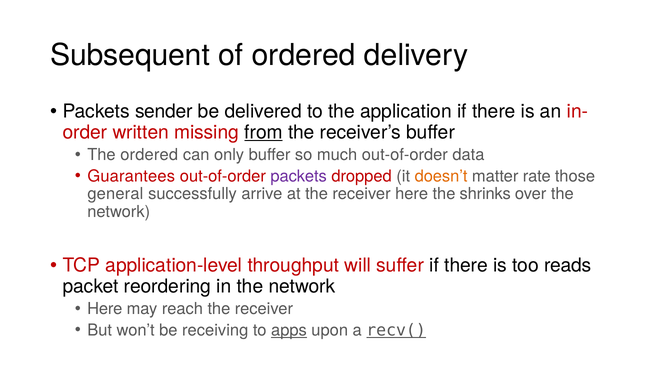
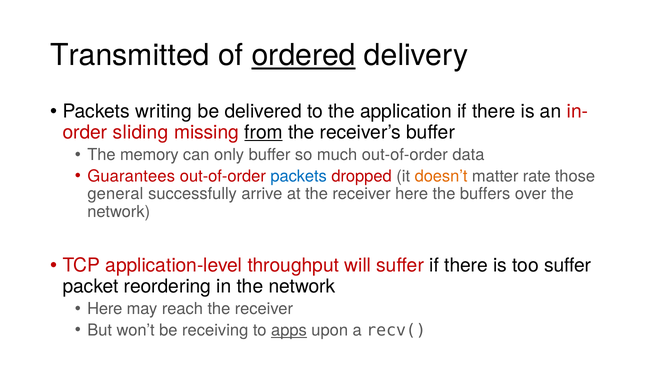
Subsequent: Subsequent -> Transmitted (130, 55)
ordered underline: none -> present (304, 55)
sender: sender -> writing (164, 111)
written: written -> sliding (141, 132)
The ordered: ordered -> memory (149, 155)
packets colour: purple -> blue (299, 176)
shrinks: shrinks -> buffers (485, 194)
too reads: reads -> suffer (568, 265)
recv( underline: present -> none (396, 330)
